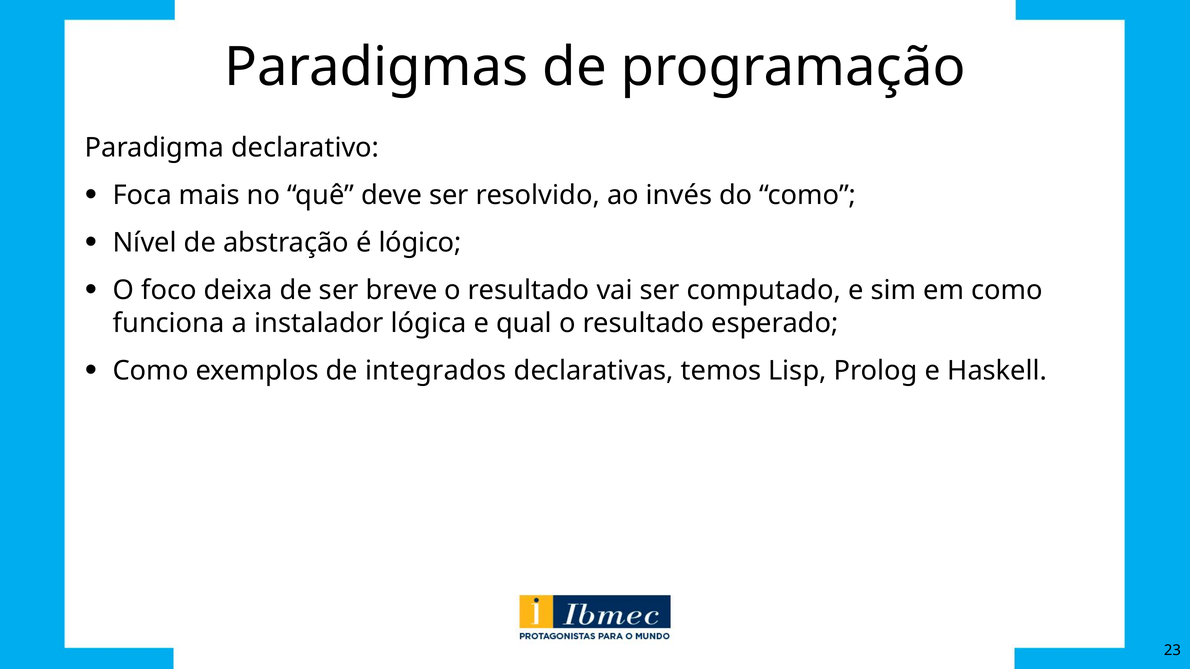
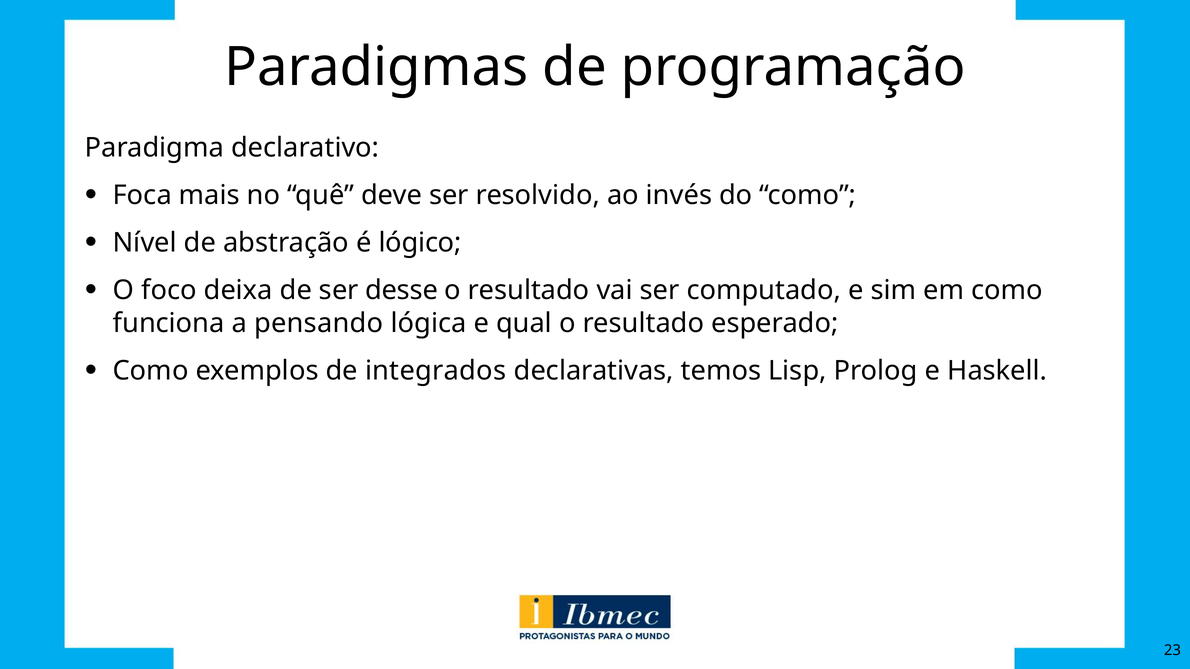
breve: breve -> desse (402, 291)
instalador: instalador -> pensando (319, 323)
